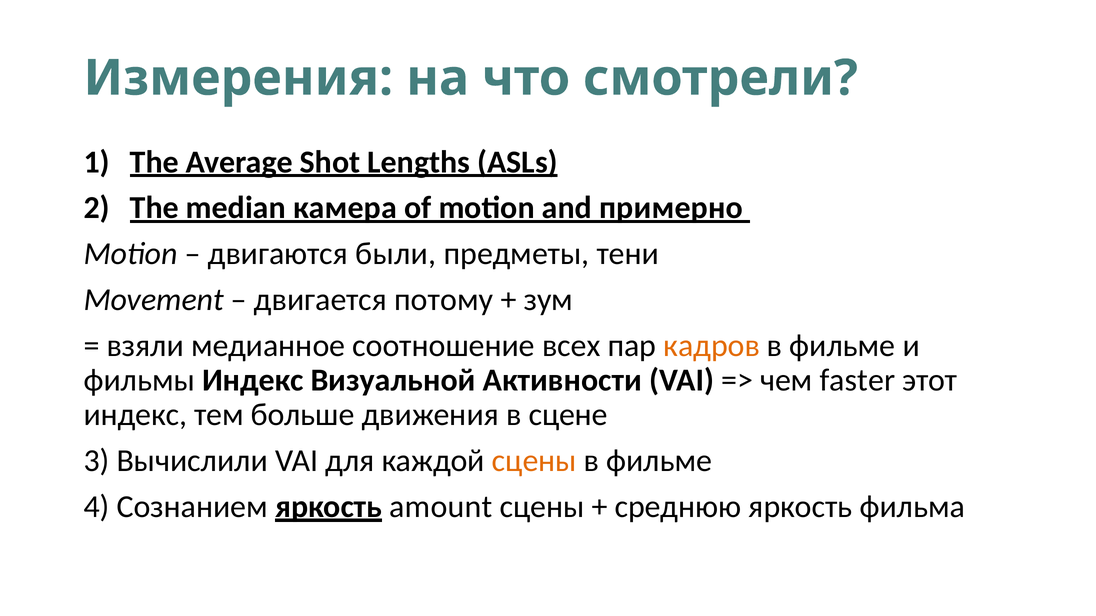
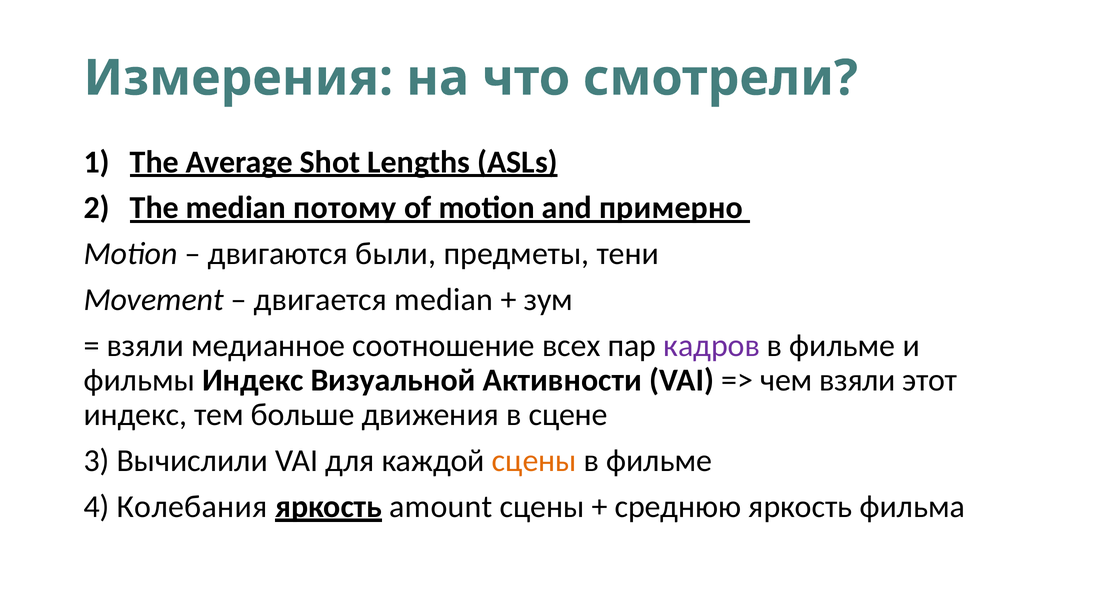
камера: камера -> потому (345, 208)
двигается потому: потому -> median (444, 300)
кадров colour: orange -> purple (712, 346)
чем faster: faster -> взяли (858, 380)
Сознанием: Сознанием -> Колебания (192, 507)
